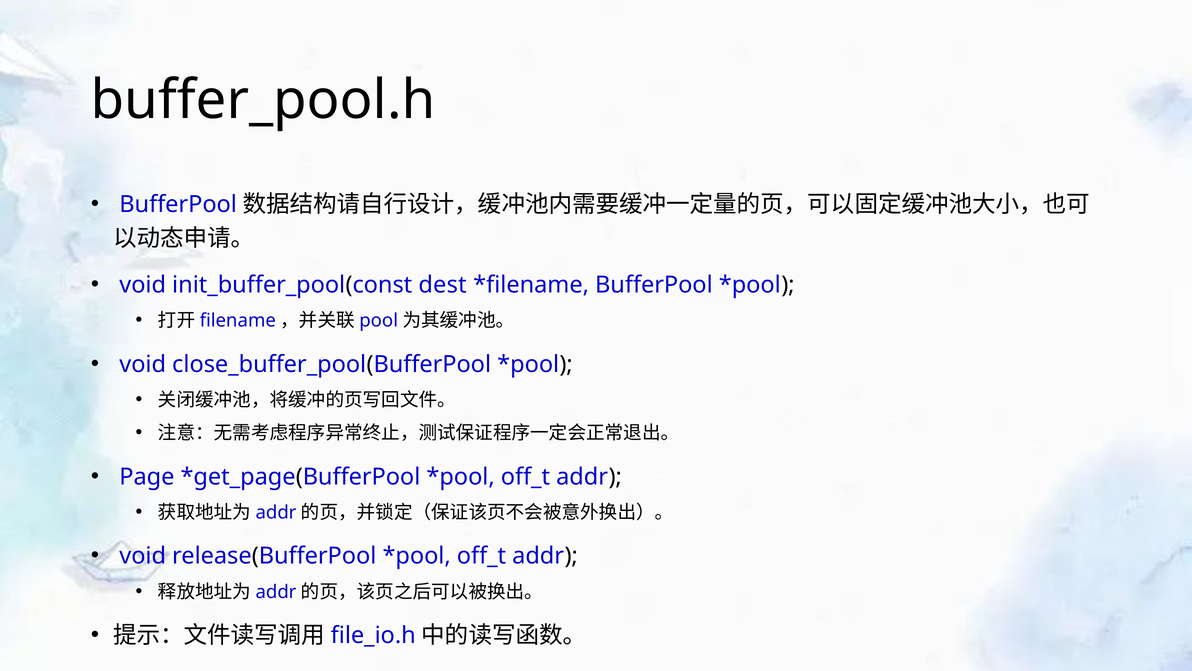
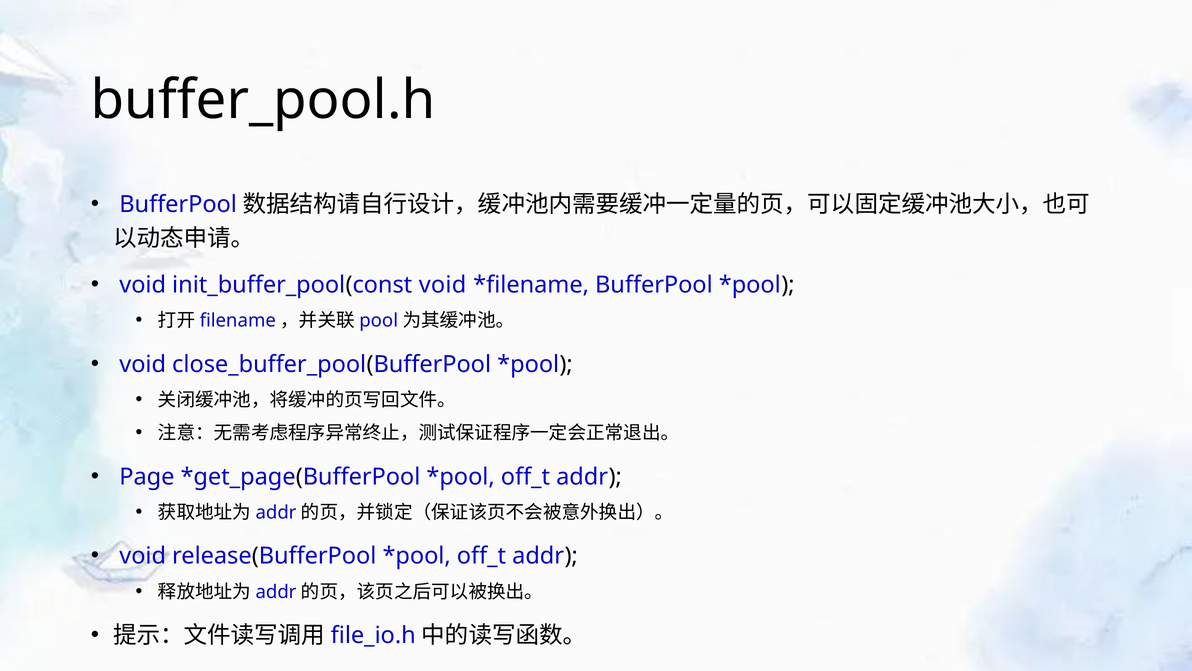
init_buffer_pool(const dest: dest -> void (443, 285)
